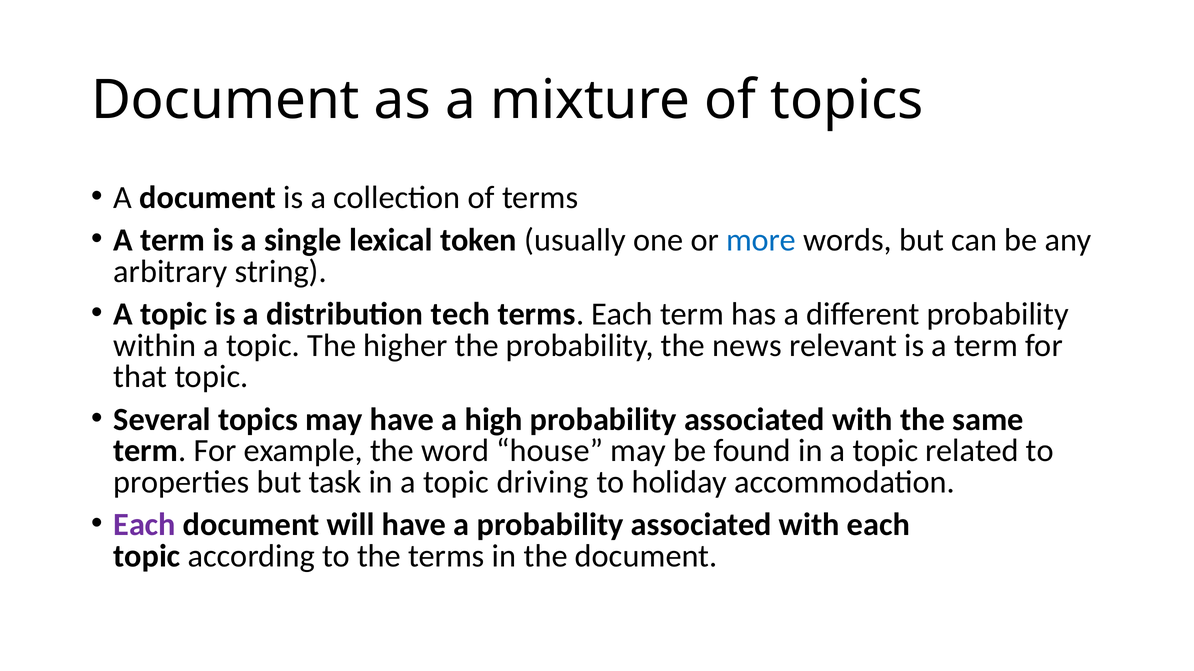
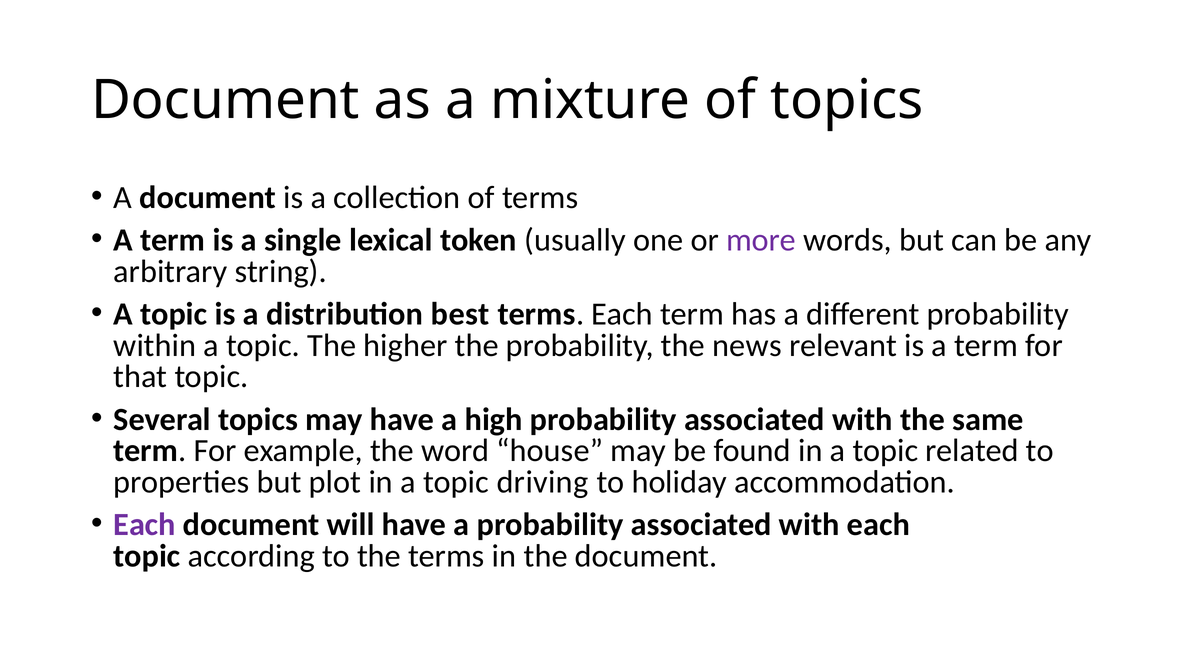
more colour: blue -> purple (761, 240)
tech: tech -> best (460, 314)
task: task -> plot (335, 483)
